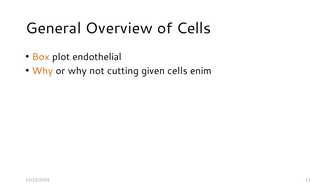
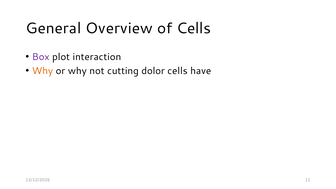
Box colour: orange -> purple (41, 57)
endothelial: endothelial -> interaction (97, 57)
given: given -> dolor (153, 71)
enim: enim -> have (201, 71)
